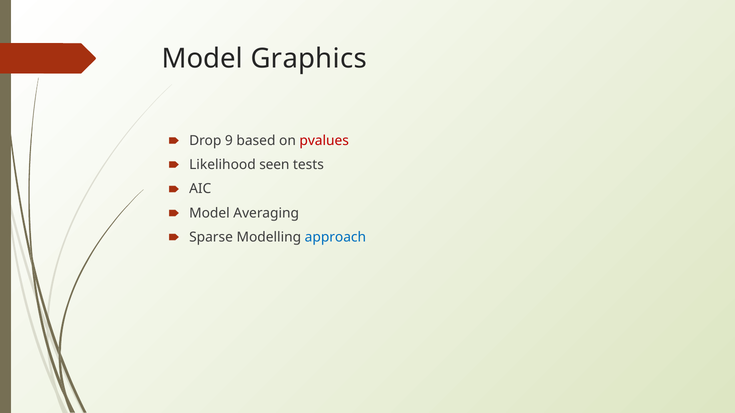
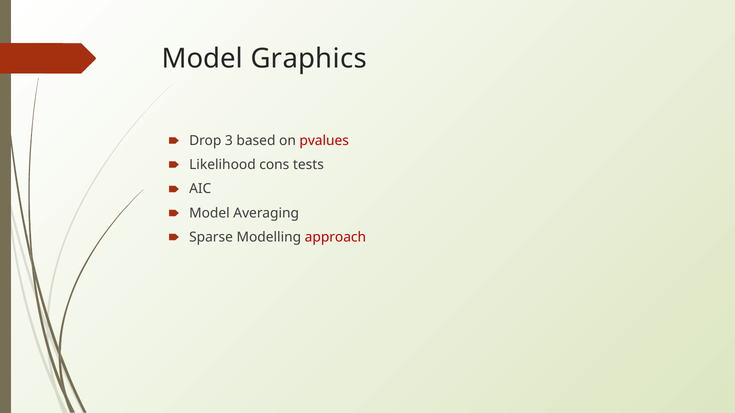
9: 9 -> 3 (229, 141)
seen: seen -> cons (274, 165)
approach colour: blue -> red (335, 237)
